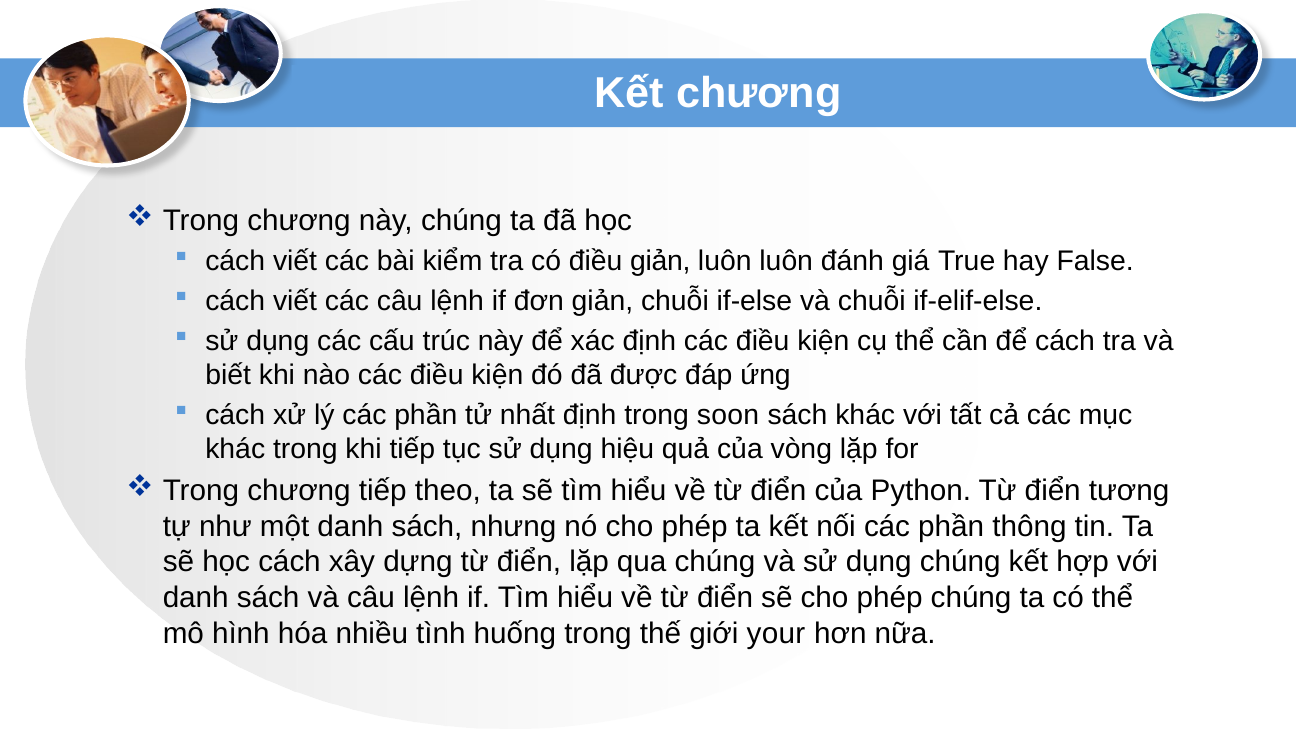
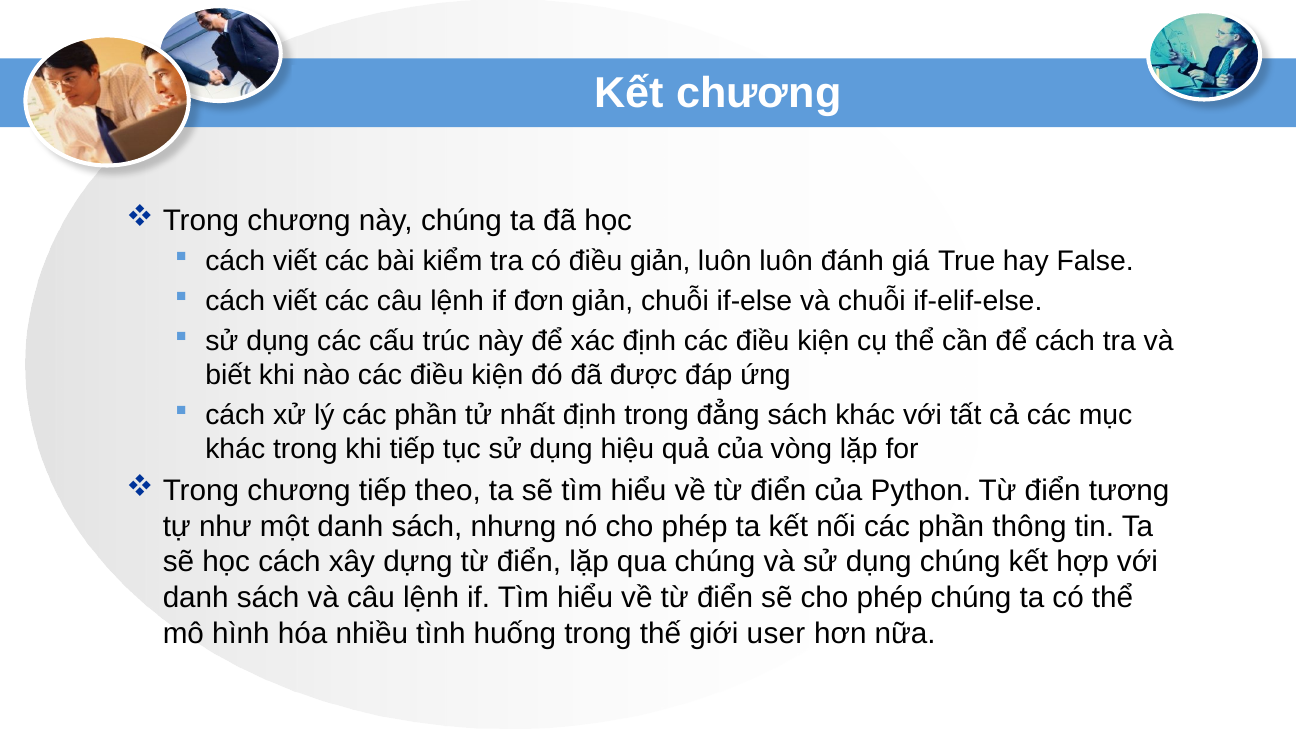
soon: soon -> đẳng (728, 415)
your: your -> user (776, 633)
